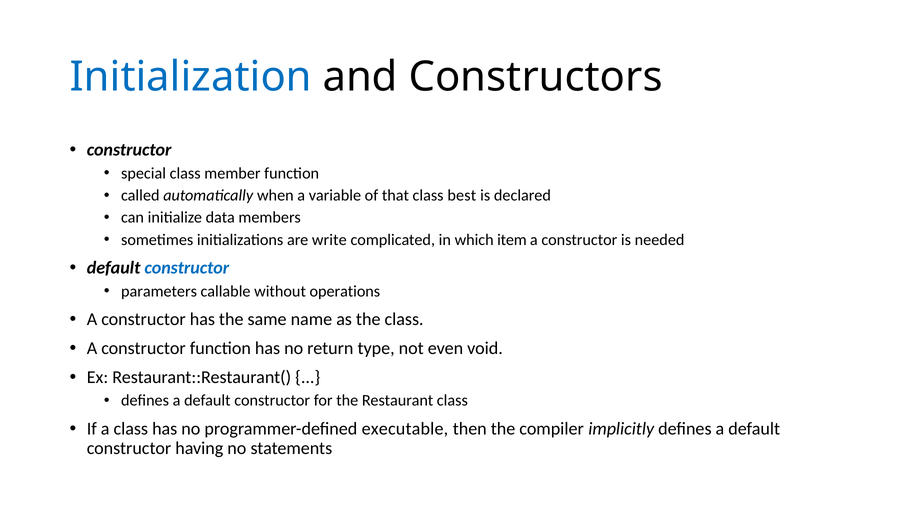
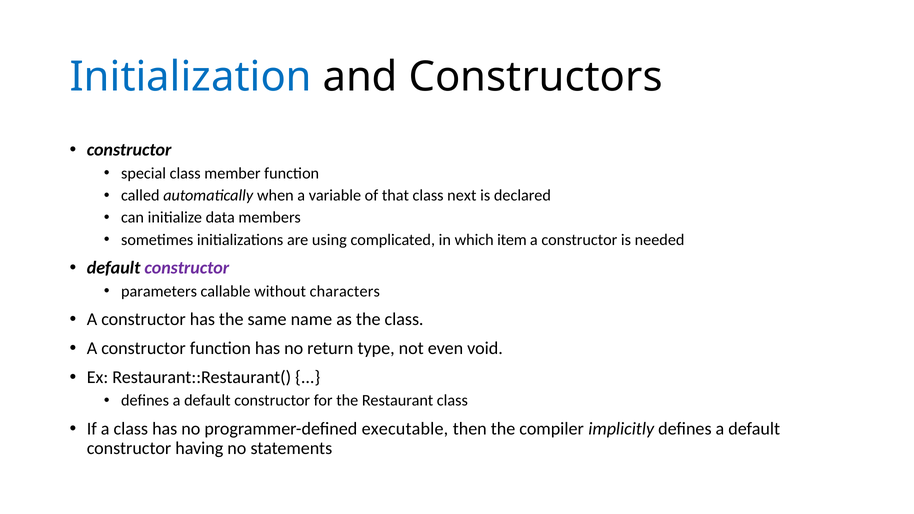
best: best -> next (462, 195)
write: write -> using (329, 240)
constructor colour: blue -> purple (187, 268)
operations: operations -> characters (345, 291)
